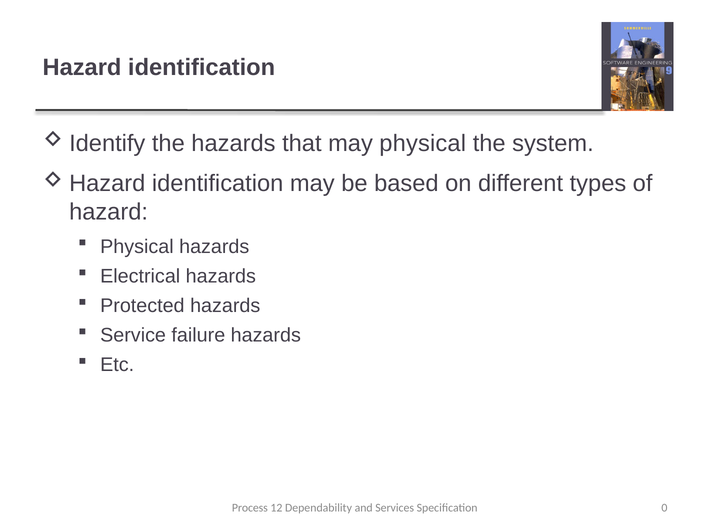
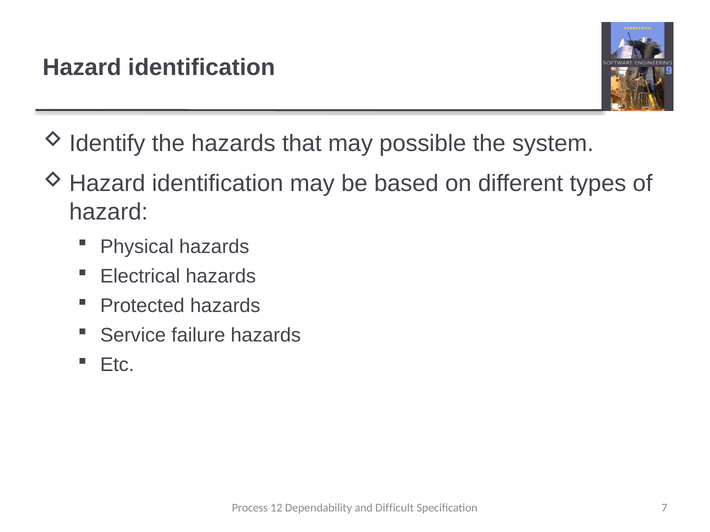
may physical: physical -> possible (423, 144)
Services: Services -> Difficult (395, 508)
0: 0 -> 7 (664, 508)
